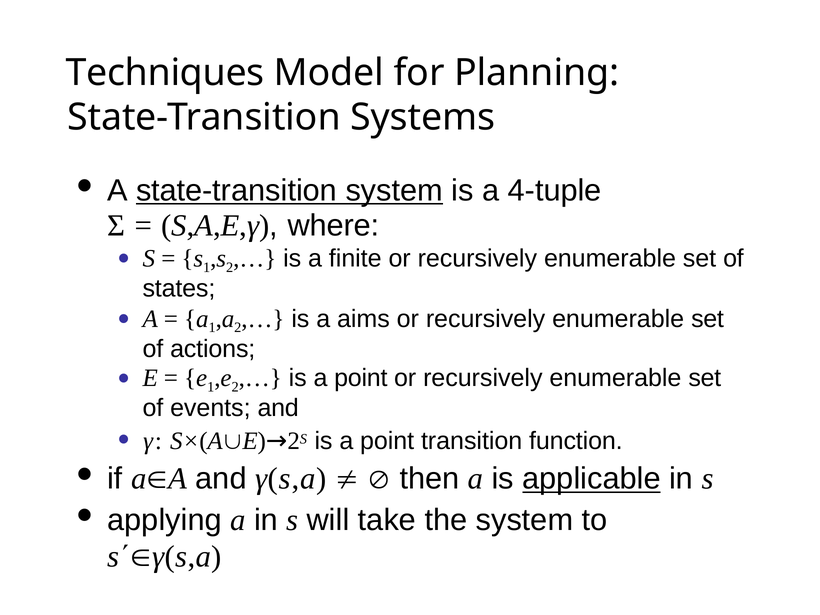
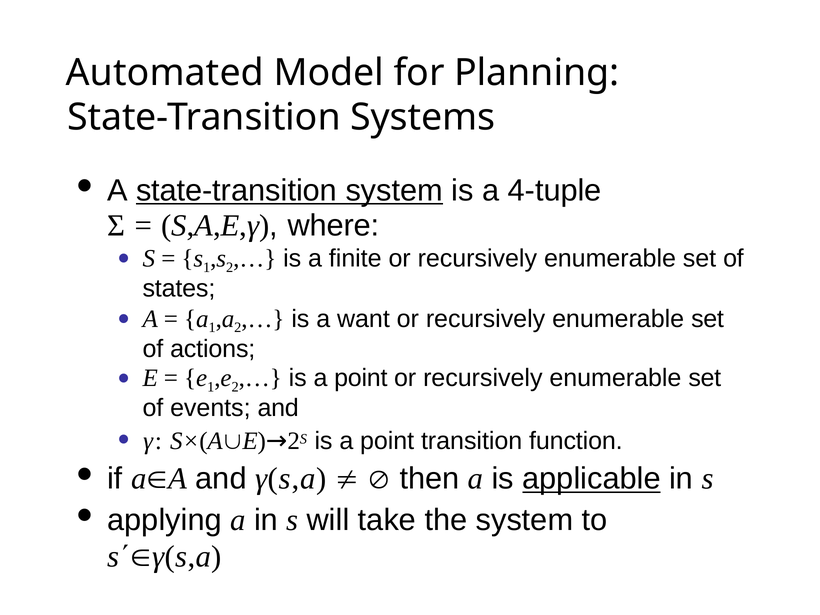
Techniques: Techniques -> Automated (165, 73)
aims: aims -> want (363, 319)
